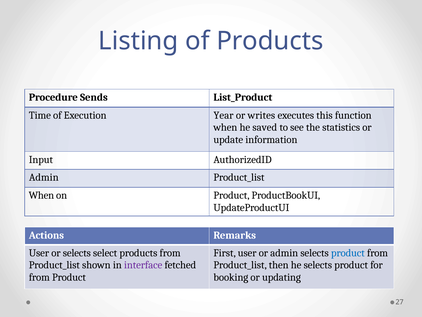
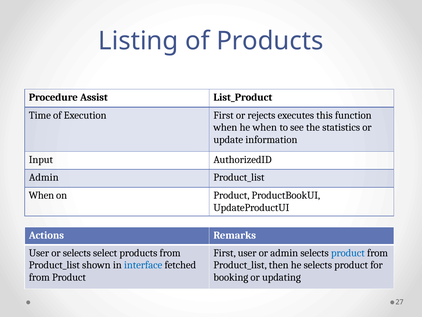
Sends: Sends -> Assist (94, 97)
Execution Year: Year -> First (224, 115)
writes: writes -> rejects (261, 115)
he saved: saved -> when (265, 127)
interface colour: purple -> blue (143, 265)
